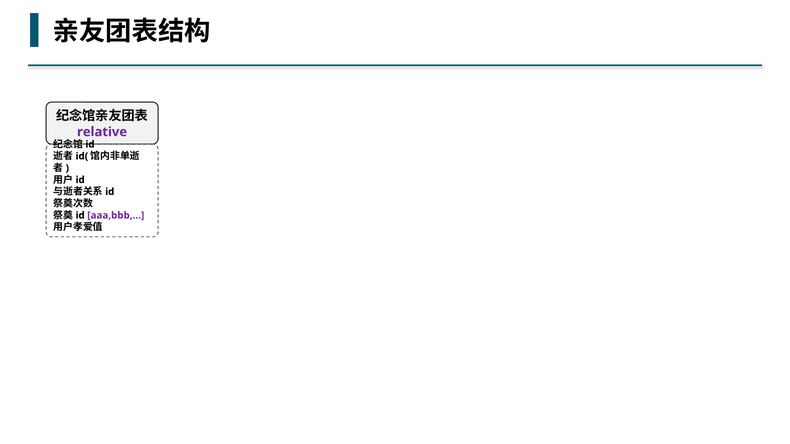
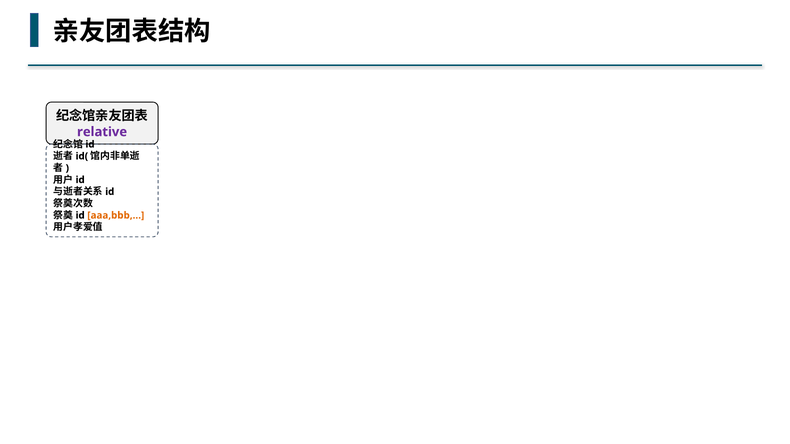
aaa,bbb,… colour: purple -> orange (116, 216)
